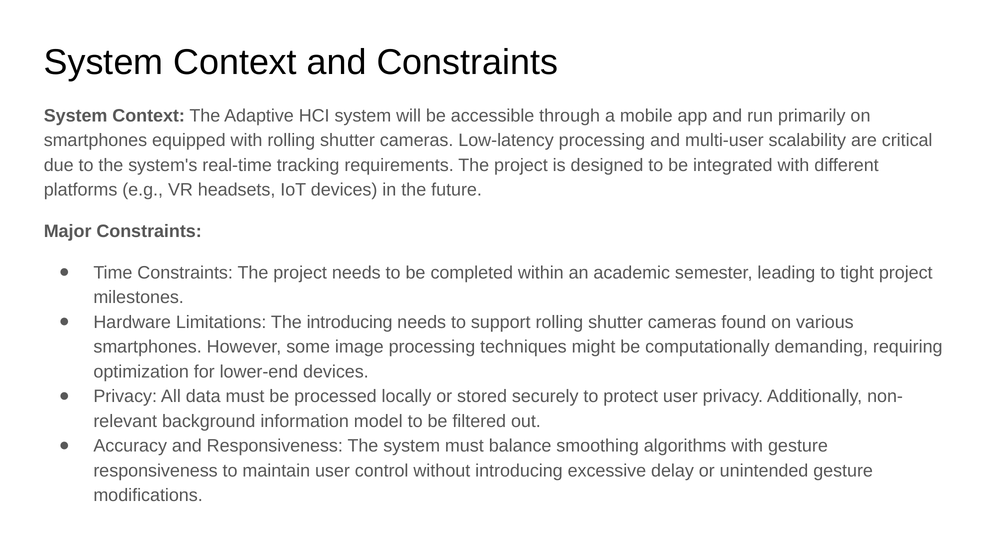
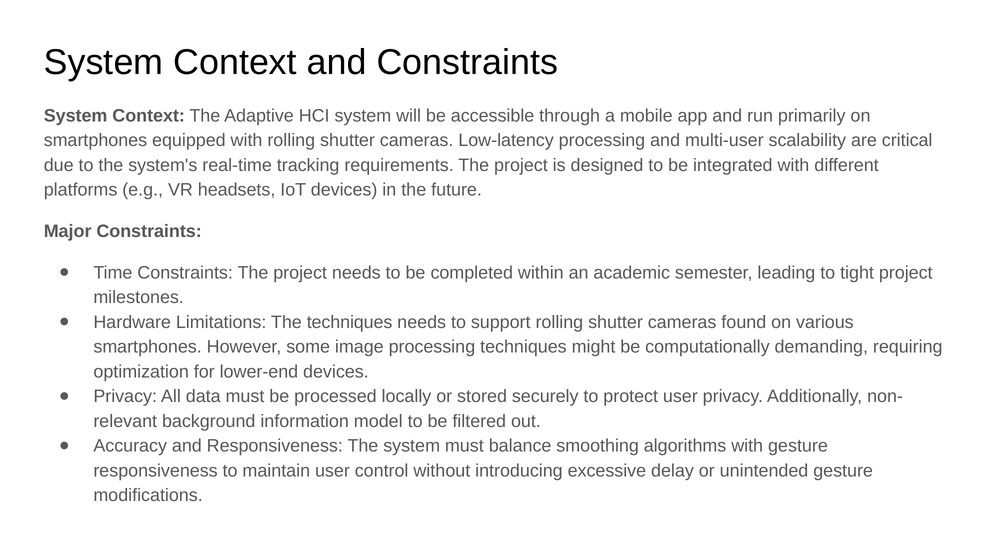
The introducing: introducing -> techniques (350, 322)
